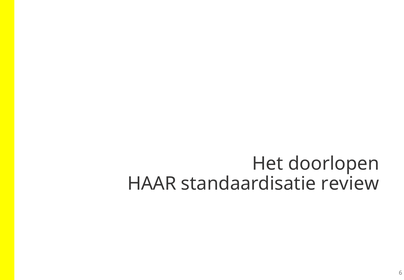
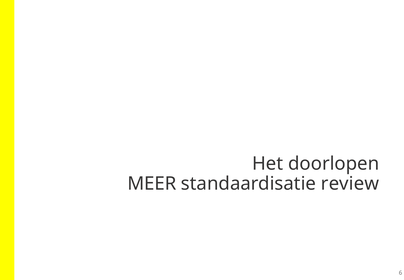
HAAR: HAAR -> MEER (152, 184)
